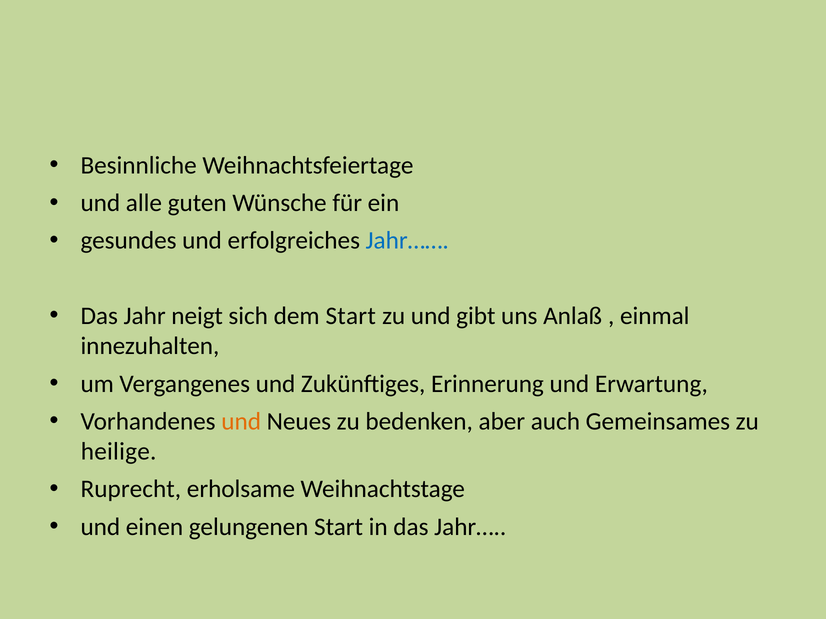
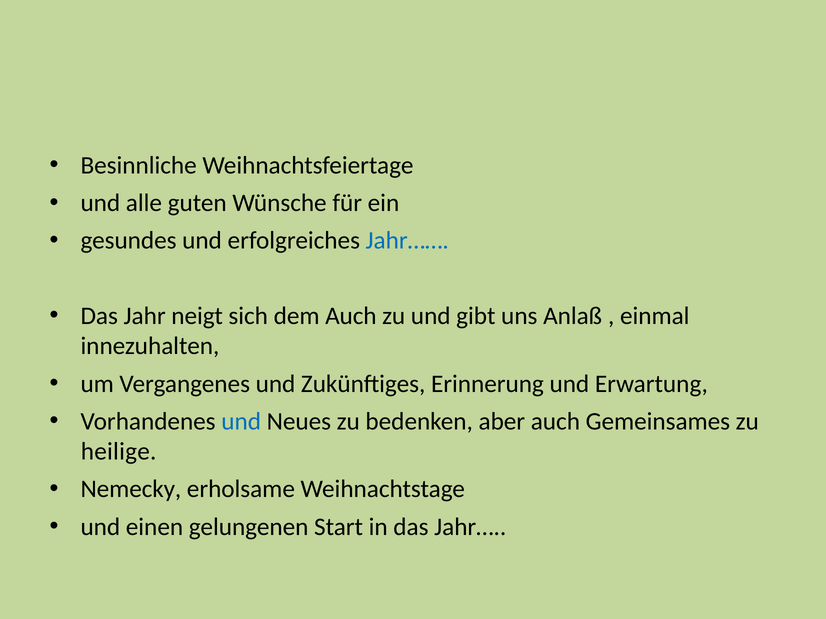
dem Start: Start -> Auch (351, 316)
und colour: orange -> blue (241, 422)
Ruprecht: Ruprecht -> Nemecky (131, 490)
